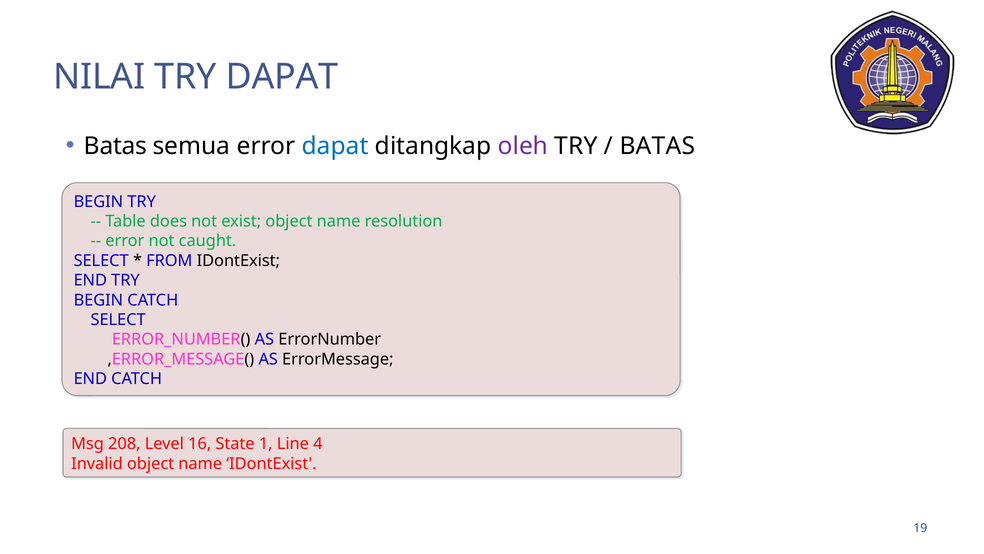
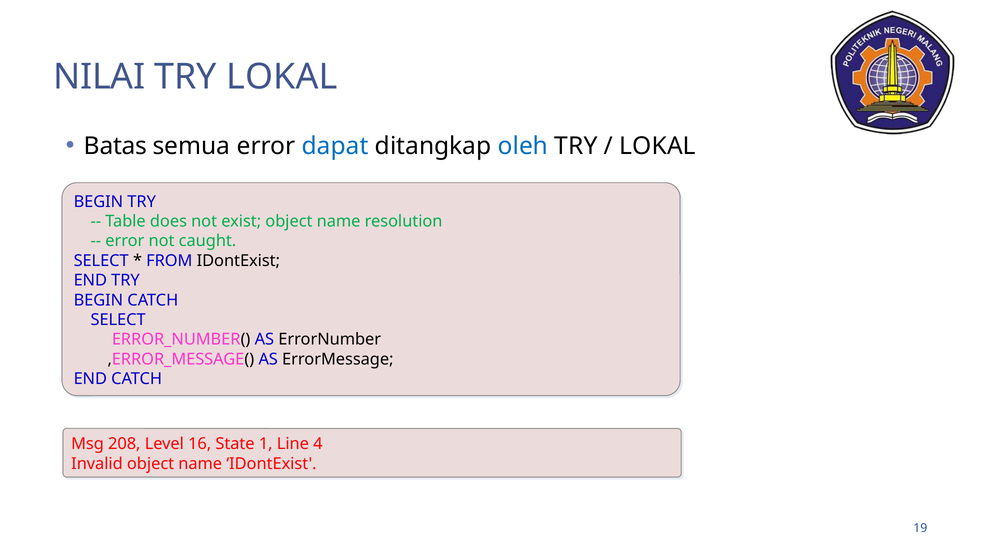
TRY DAPAT: DAPAT -> LOKAL (282, 77)
oleh colour: purple -> blue (523, 146)
BATAS: BATAS -> LOKAL (658, 146)
